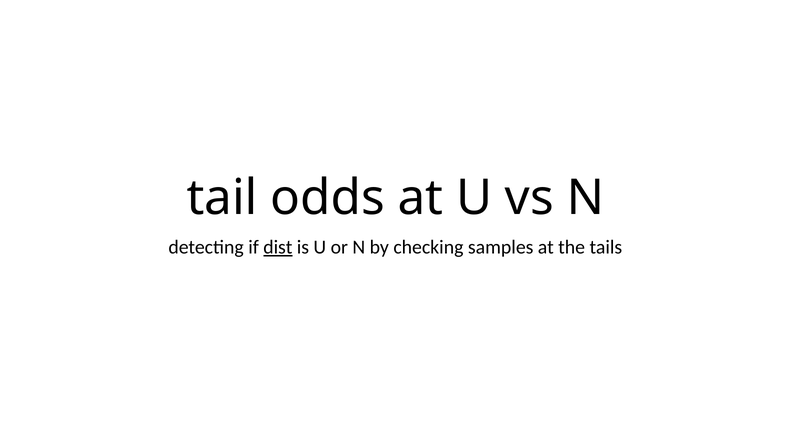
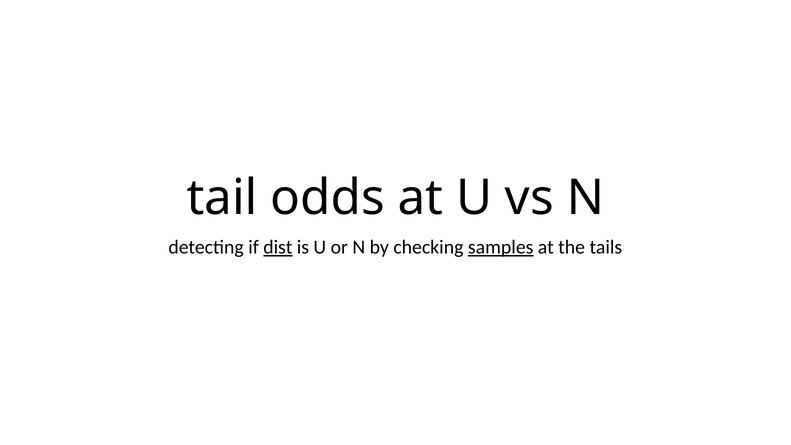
samples underline: none -> present (501, 247)
